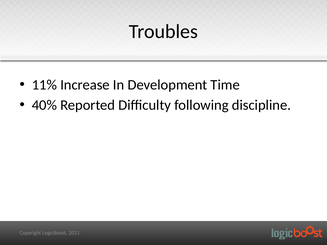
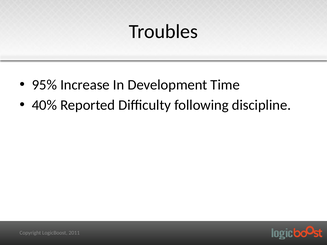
11%: 11% -> 95% (44, 85)
